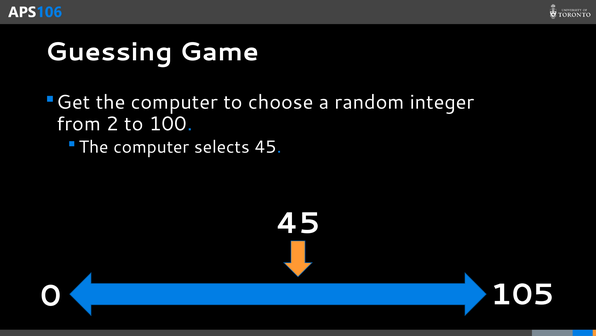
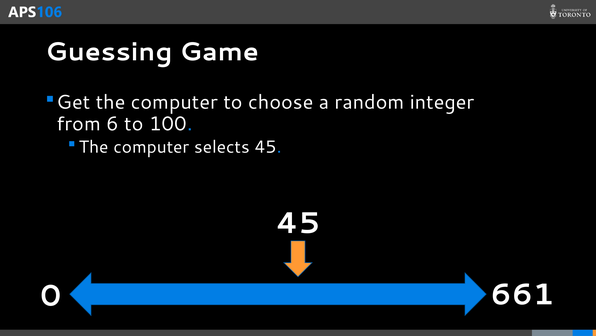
2: 2 -> 6 (113, 124)
105: 105 -> 661 (522, 294)
